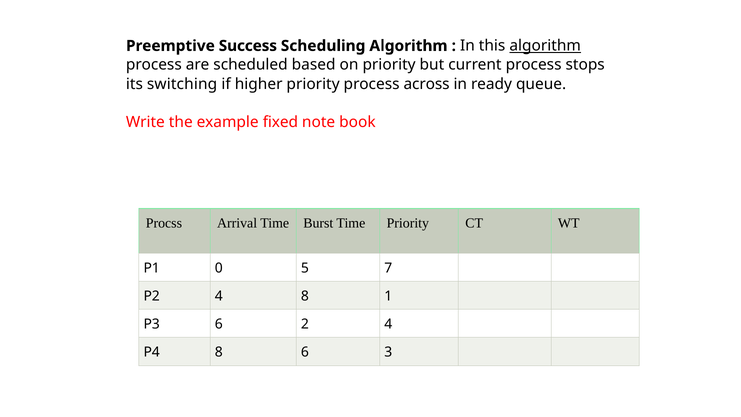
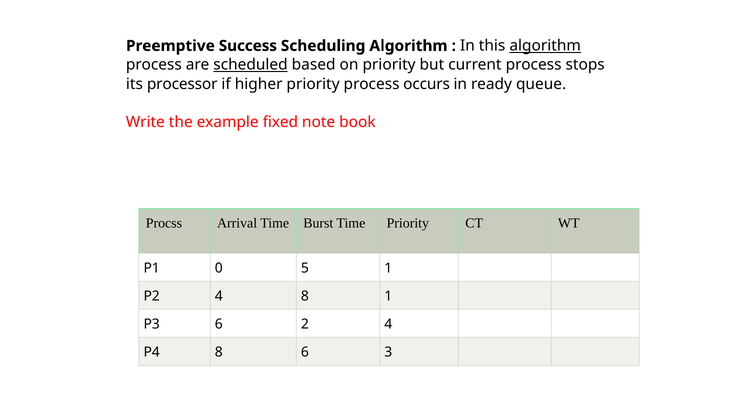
scheduled underline: none -> present (251, 65)
switching: switching -> processor (182, 84)
across: across -> occurs (427, 84)
5 7: 7 -> 1 (388, 268)
